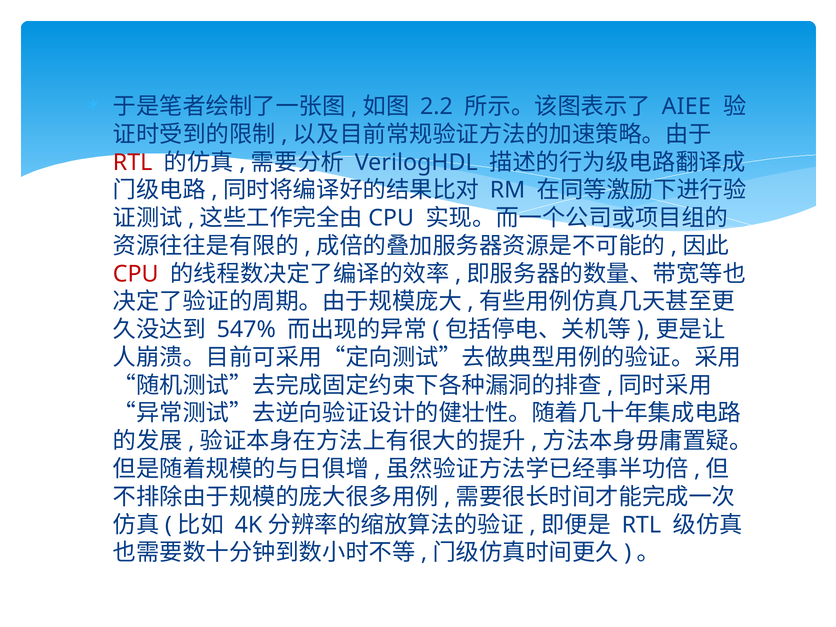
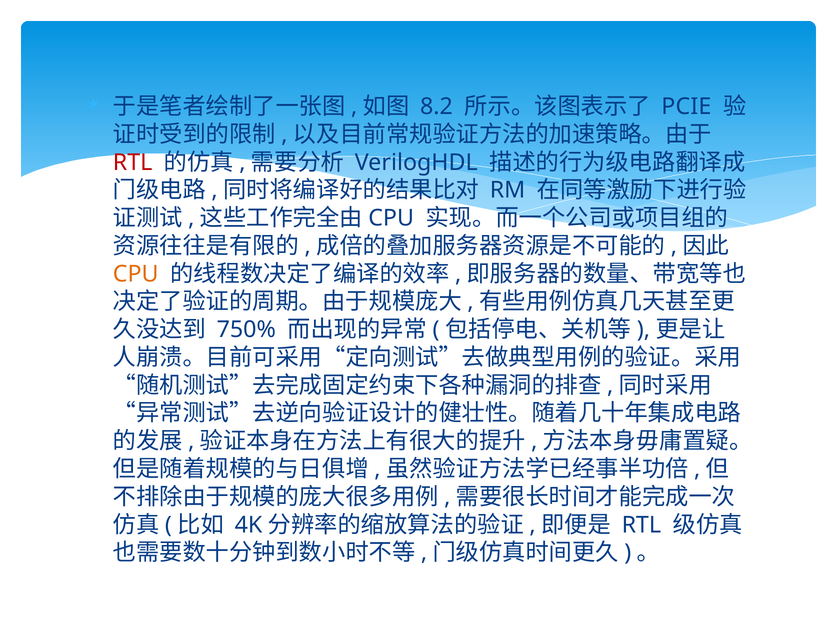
2.2: 2.2 -> 8.2 (436, 107)
AIEE: AIEE -> PCIE (686, 107)
CPU colour: red -> orange (136, 274)
547%: 547% -> 750% (246, 330)
